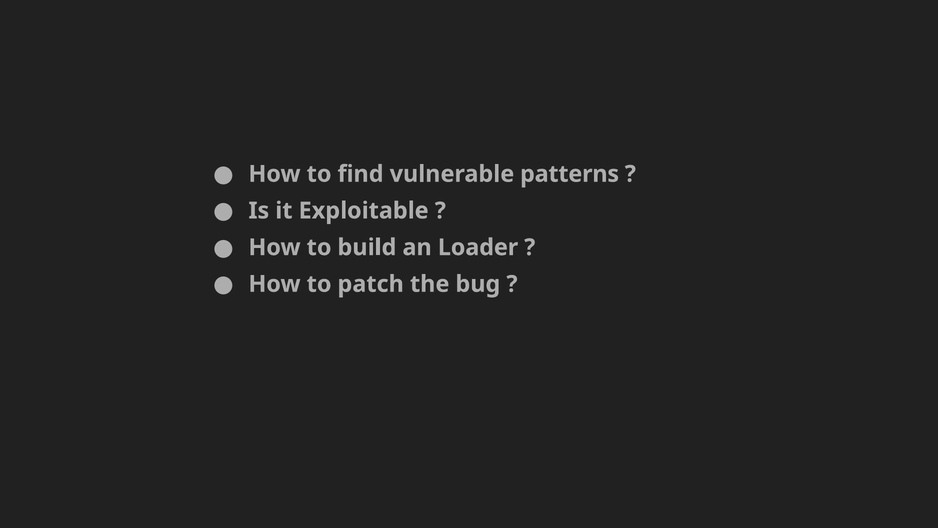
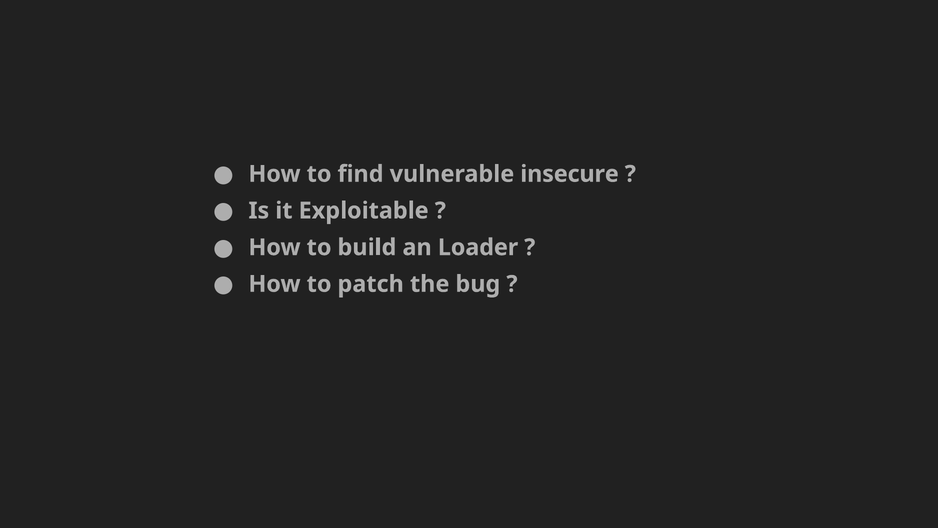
patterns: patterns -> insecure (570, 174)
